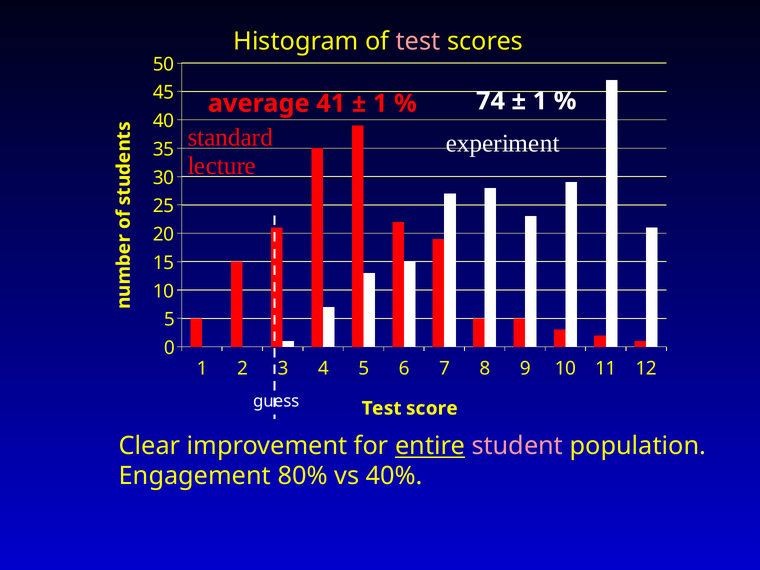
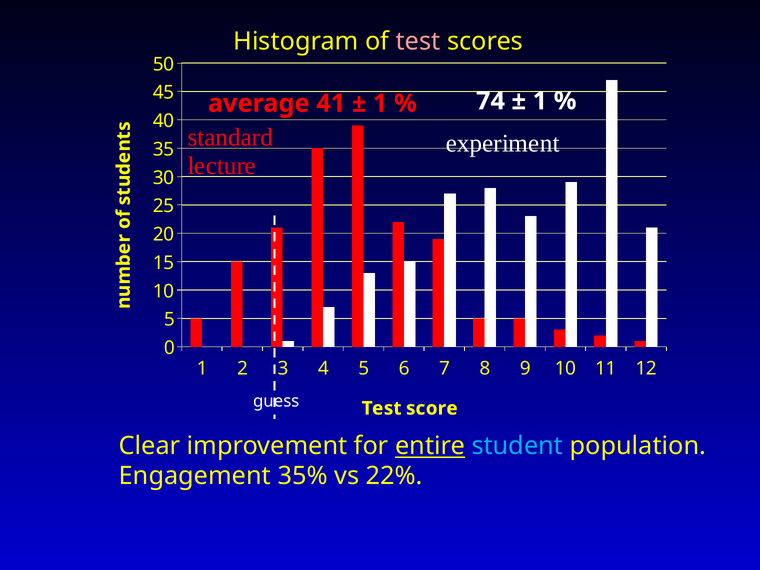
student colour: pink -> light blue (517, 446)
80%: 80% -> 35% (303, 476)
40%: 40% -> 22% (394, 476)
